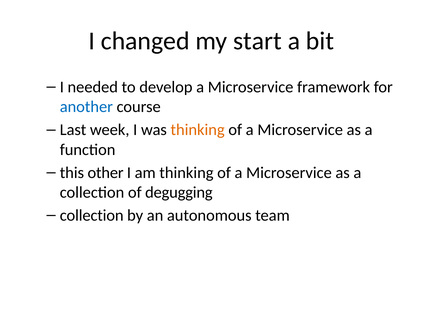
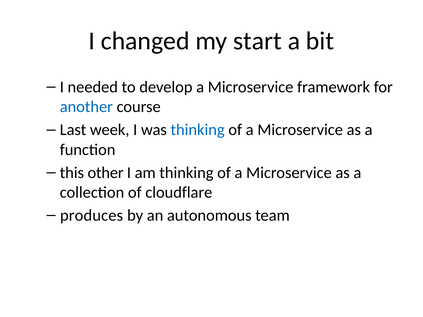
thinking colour: orange -> blue (198, 130)
degugging: degugging -> cloudflare (179, 193)
collection: collection -> produces (92, 216)
